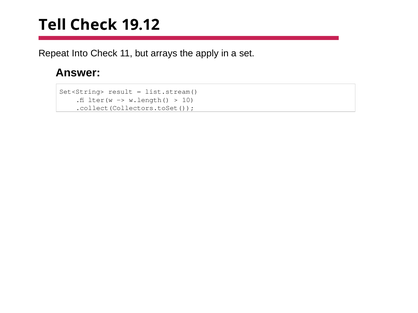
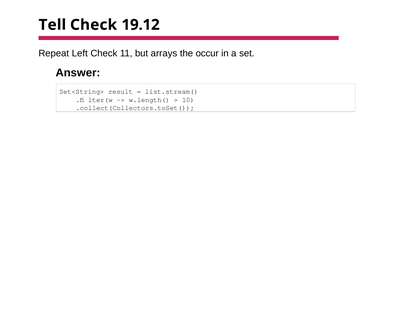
Into: Into -> Left (80, 54)
apply: apply -> occur (207, 54)
